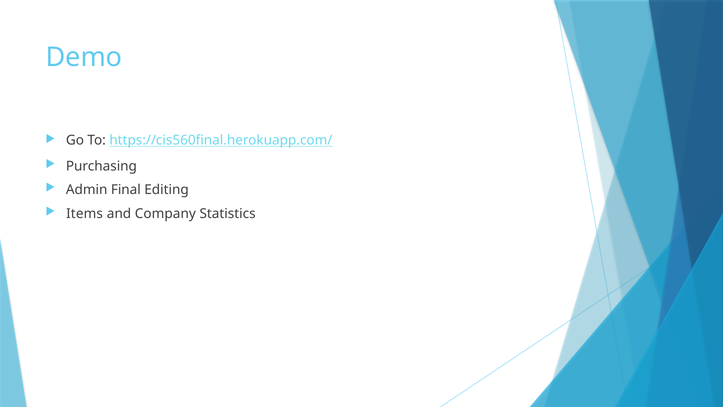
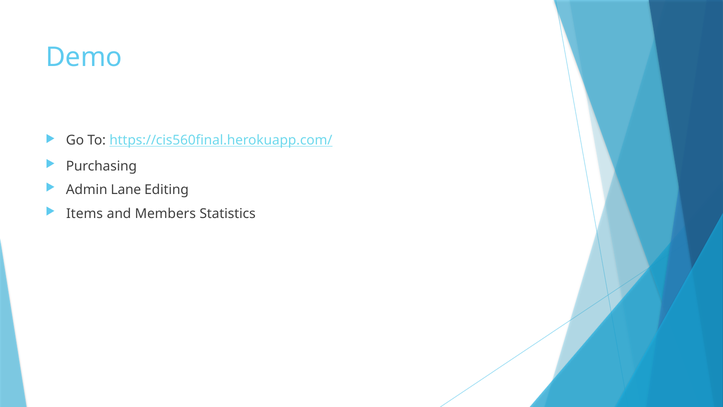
Final: Final -> Lane (126, 190)
Company: Company -> Members (165, 214)
